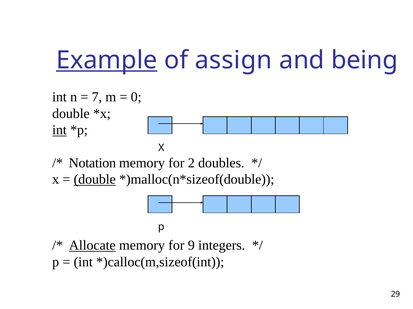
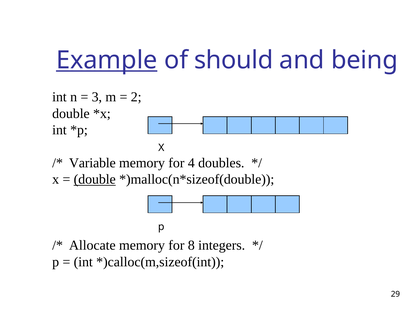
assign: assign -> should (234, 60)
7: 7 -> 3 (97, 97)
0: 0 -> 2 (136, 97)
int underline: present -> none (59, 130)
Notation: Notation -> Variable (92, 163)
2: 2 -> 4 (191, 163)
Allocate underline: present -> none (92, 246)
9: 9 -> 8 (191, 246)
